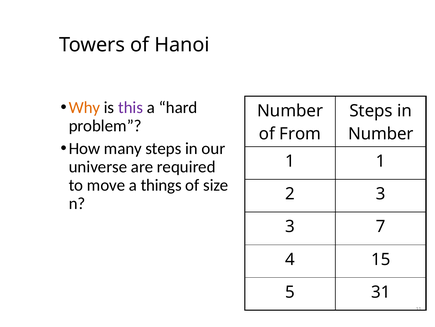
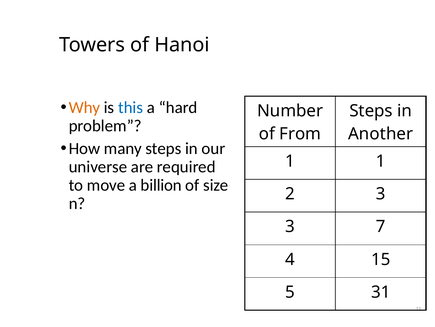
this colour: purple -> blue (131, 107)
Number: Number -> Another (381, 134)
things: things -> billion (161, 185)
